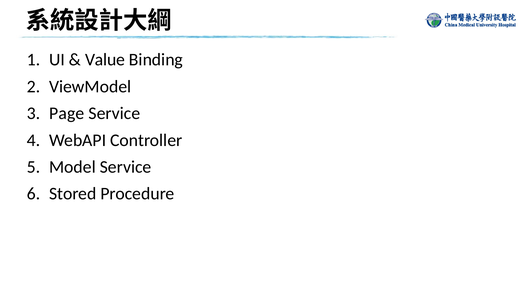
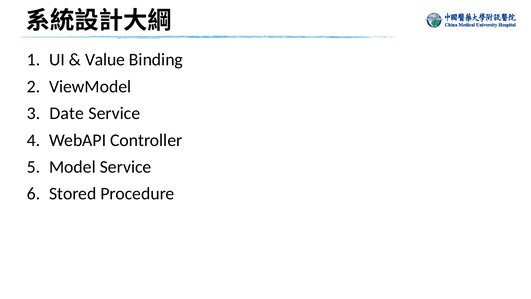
Page: Page -> Date (67, 113)
